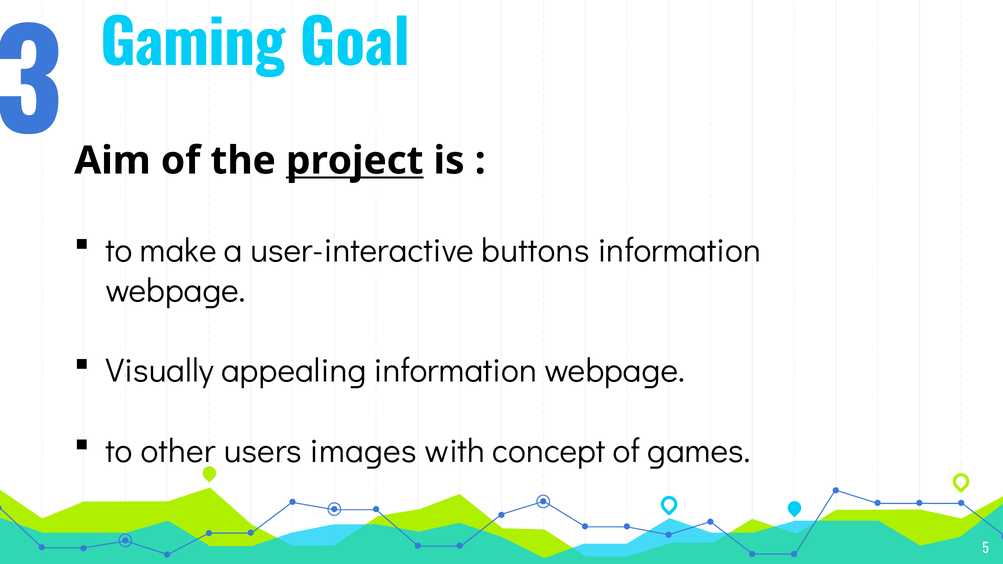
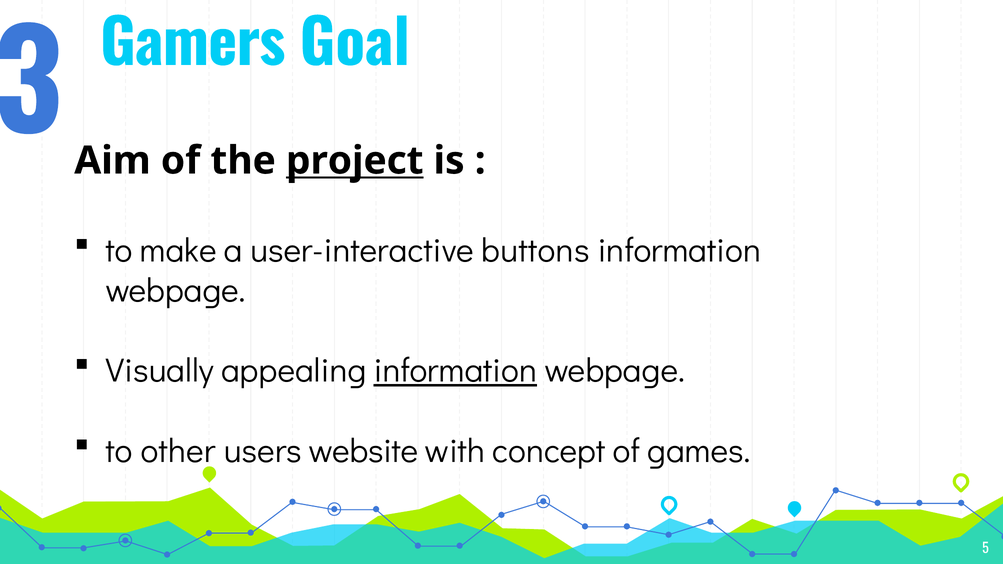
Gaming: Gaming -> Gamers (193, 45)
information underline: none -> present (455, 371)
images: images -> website (364, 451)
